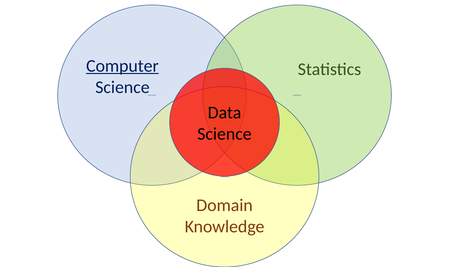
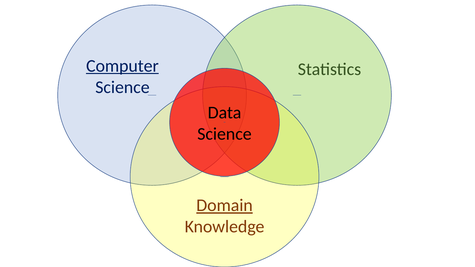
Domain underline: none -> present (225, 205)
